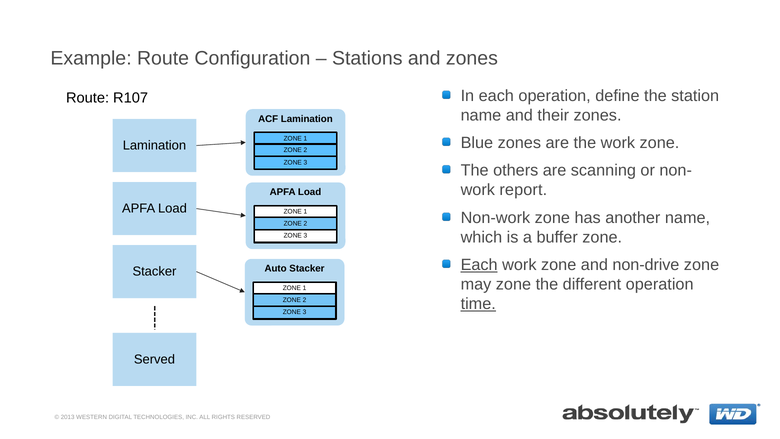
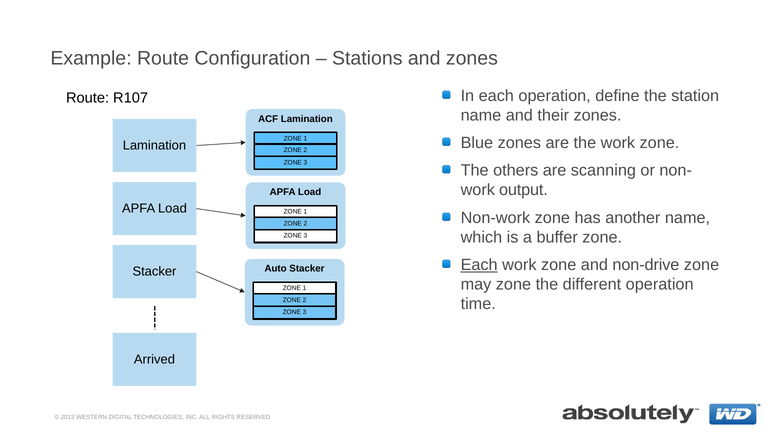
report: report -> output (523, 190)
time underline: present -> none (478, 304)
Served: Served -> Arrived (154, 359)
